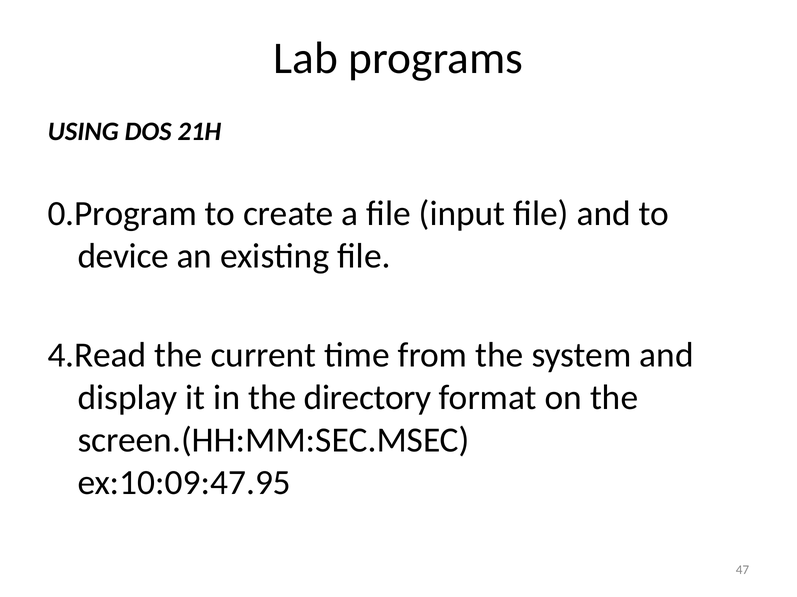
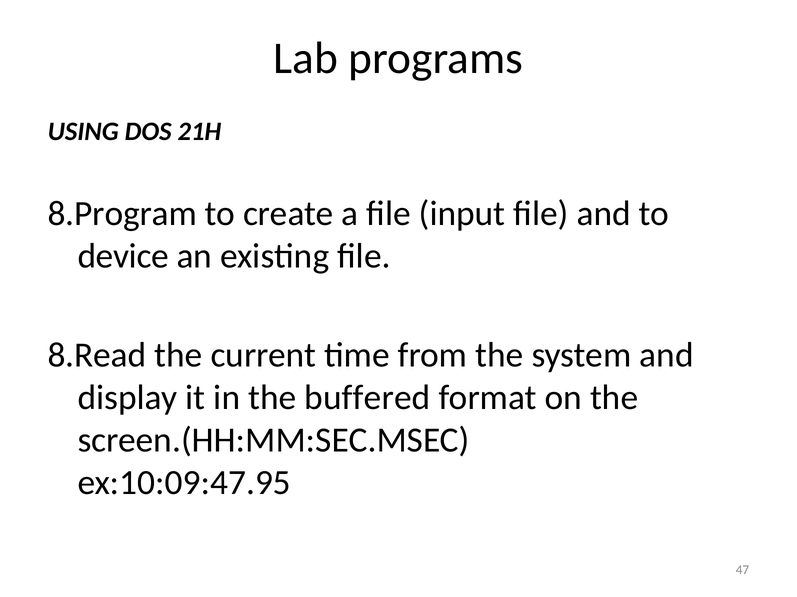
0.Program: 0.Program -> 8.Program (122, 214)
4.Read: 4.Read -> 8.Read (97, 355)
directory: directory -> buffered (367, 398)
